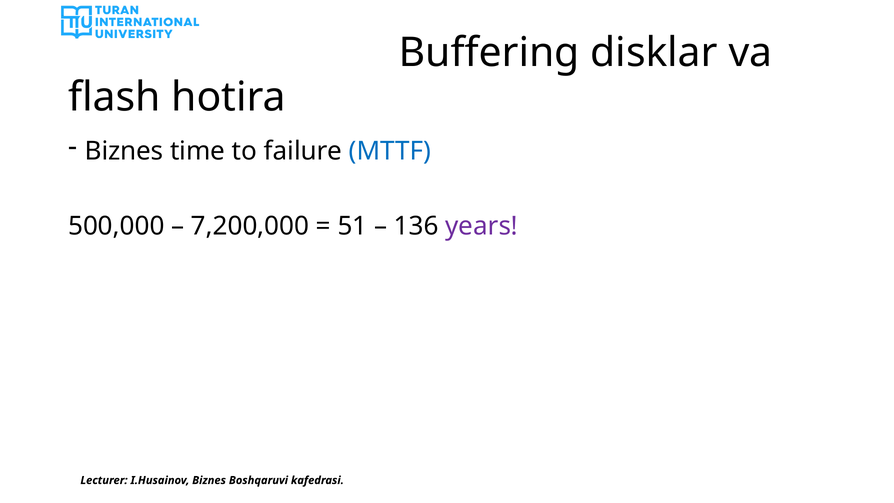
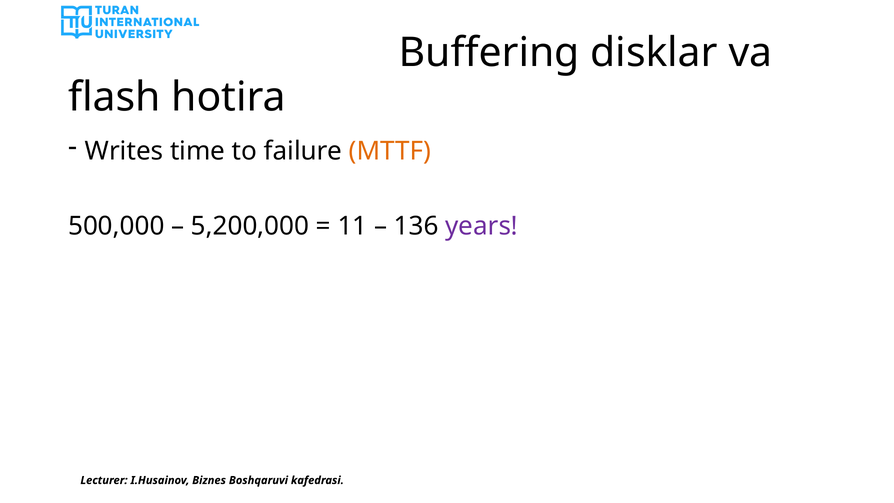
Biznes: Biznes -> Writes (124, 151)
MTTF colour: blue -> orange (390, 151)
7,200,000: 7,200,000 -> 5,200,000 (250, 226)
51: 51 -> 11 (352, 226)
